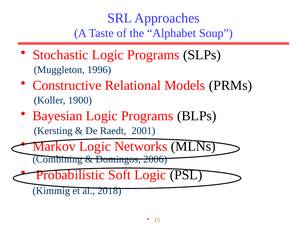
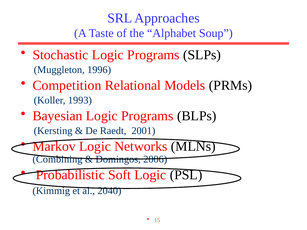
Constructive: Constructive -> Competition (67, 85)
1900: 1900 -> 1993 (80, 100)
2018: 2018 -> 2040 (109, 191)
